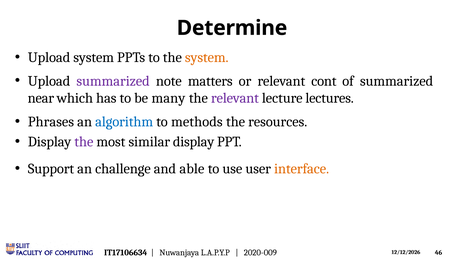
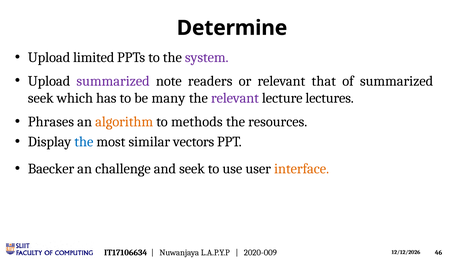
Upload system: system -> limited (94, 57)
system colour: orange -> purple (207, 57)
matters: matters -> readers (210, 81)
cont: cont -> that (324, 81)
near: near -> seek (41, 98)
algorithm colour: blue -> orange (124, 122)
the colour: purple -> blue (84, 142)
similar display: display -> vectors (194, 142)
Support: Support -> Baecker (51, 169)
and able: able -> seek (192, 169)
